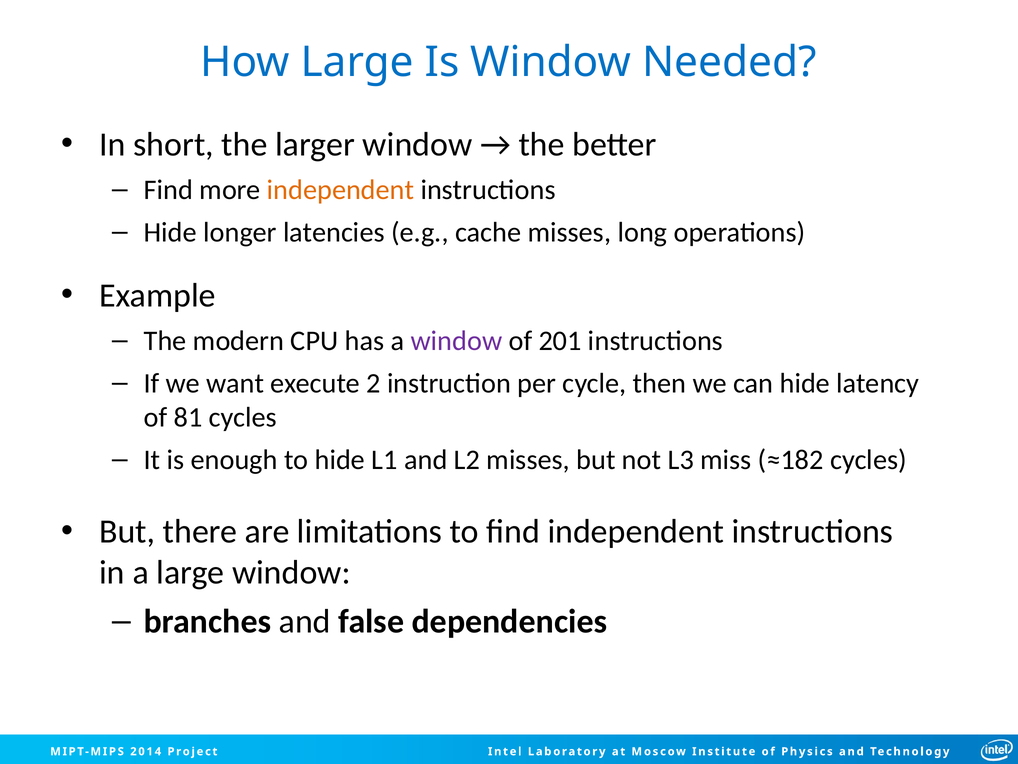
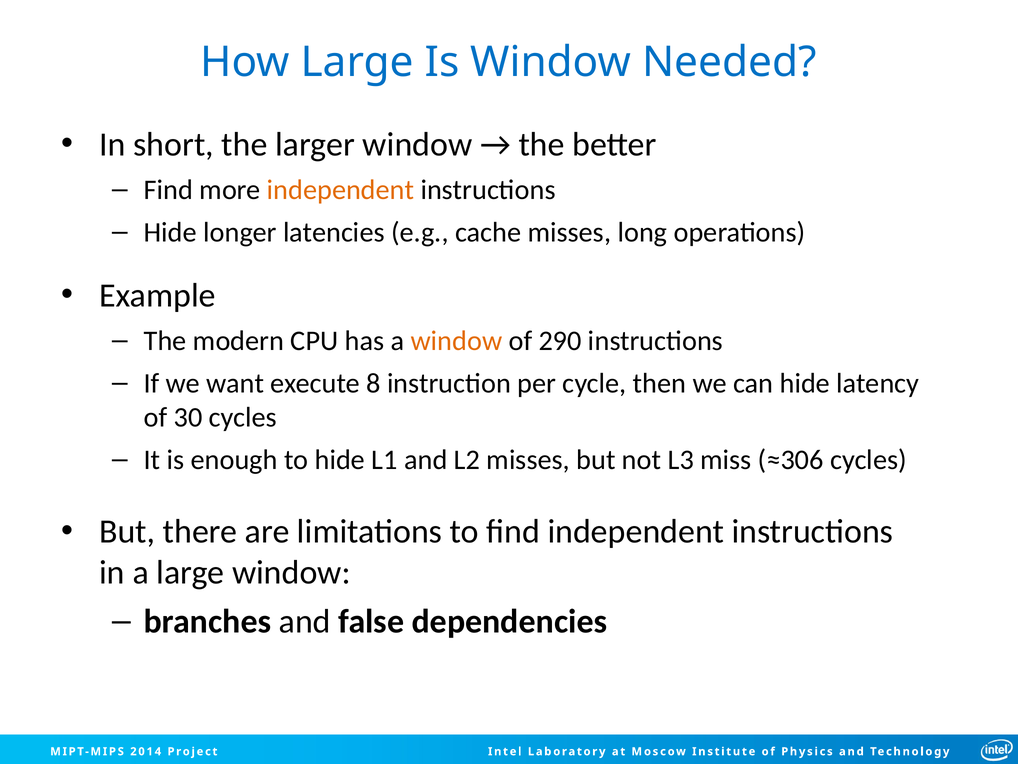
window colour: purple -> orange (456, 341)
201: 201 -> 290 (560, 341)
2: 2 -> 8 (373, 383)
81: 81 -> 30 (188, 417)
≈182: ≈182 -> ≈306 (791, 460)
